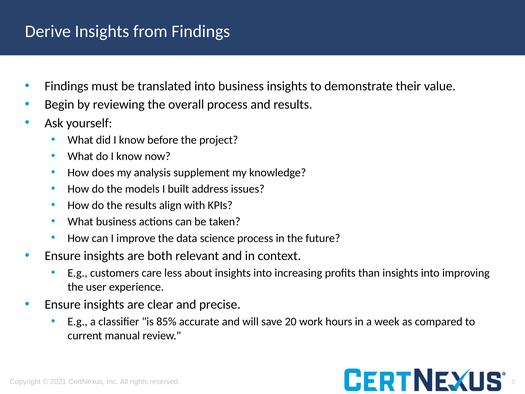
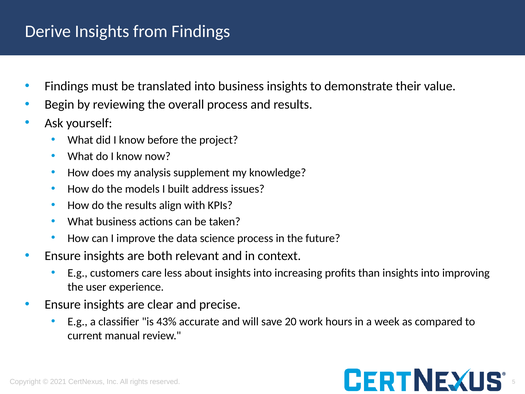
85%: 85% -> 43% (166, 321)
